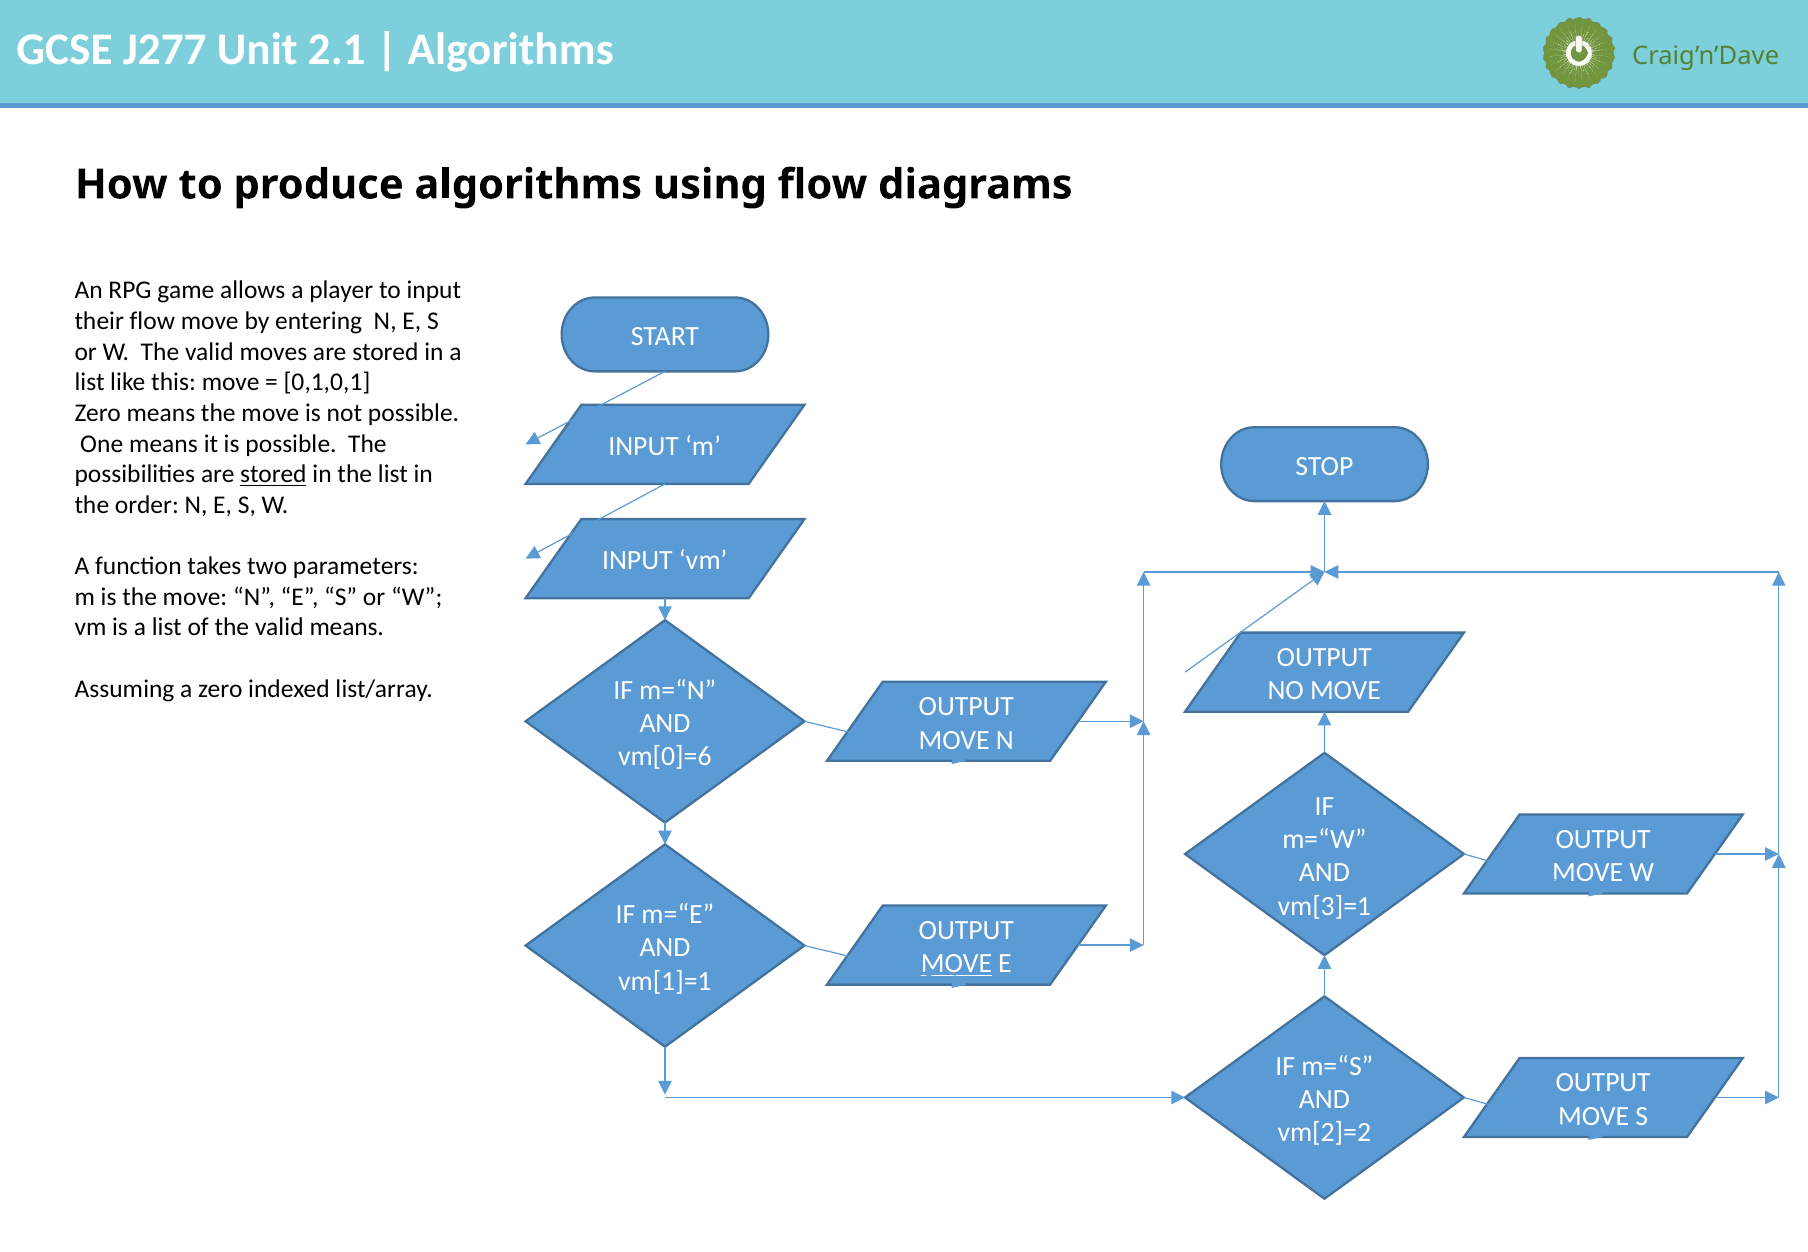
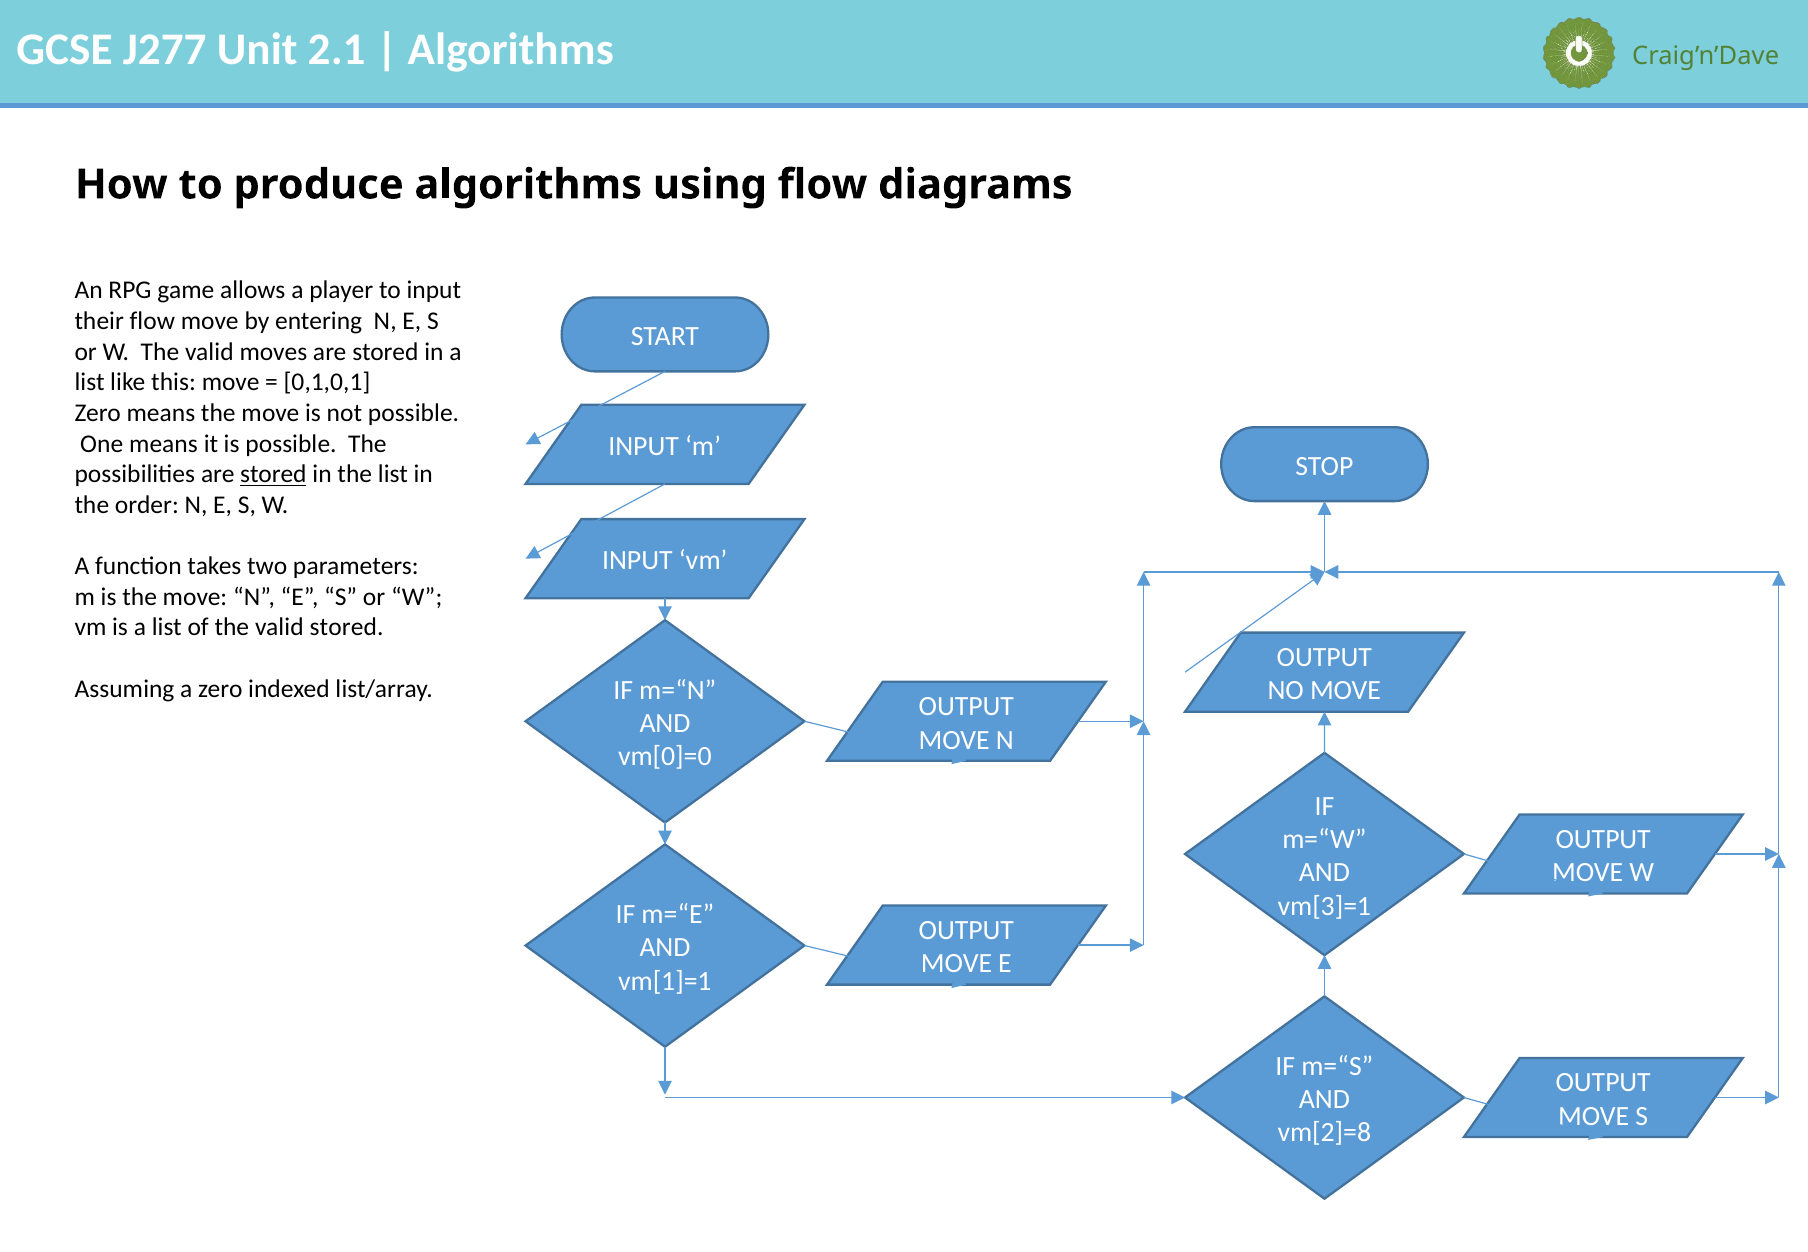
valid means: means -> stored (347, 627)
vm[0]=6: vm[0]=6 -> vm[0]=0 (665, 756)
MOVE underline: present -> none (956, 963)
vm[2]=2: vm[2]=2 -> vm[2]=8 (1324, 1133)
